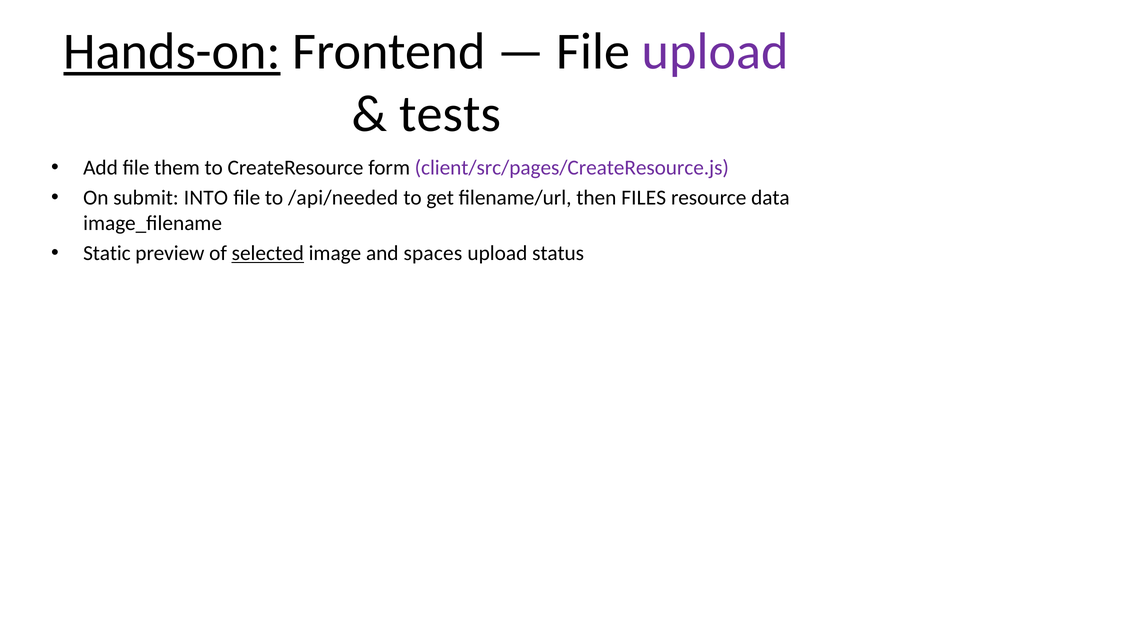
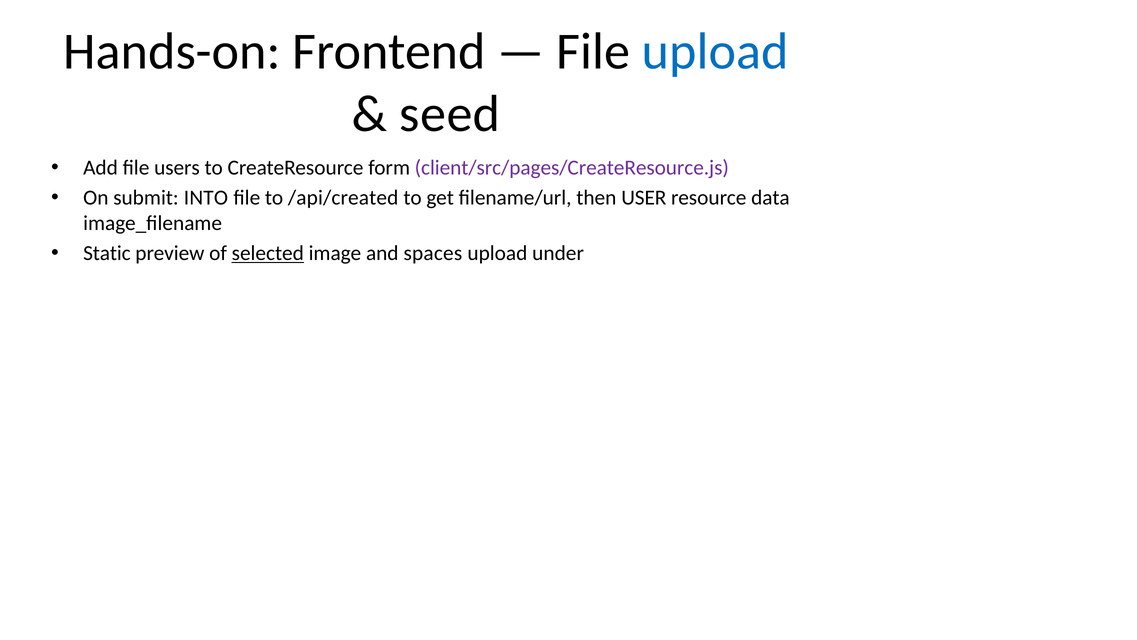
Hands-on underline: present -> none (172, 51)
upload colour: purple -> blue (715, 51)
tests: tests -> seed (450, 114)
them: them -> users (177, 168)
/api/needed: /api/needed -> /api/created (343, 198)
FILES: FILES -> USER (644, 198)
status: status -> under (558, 253)
